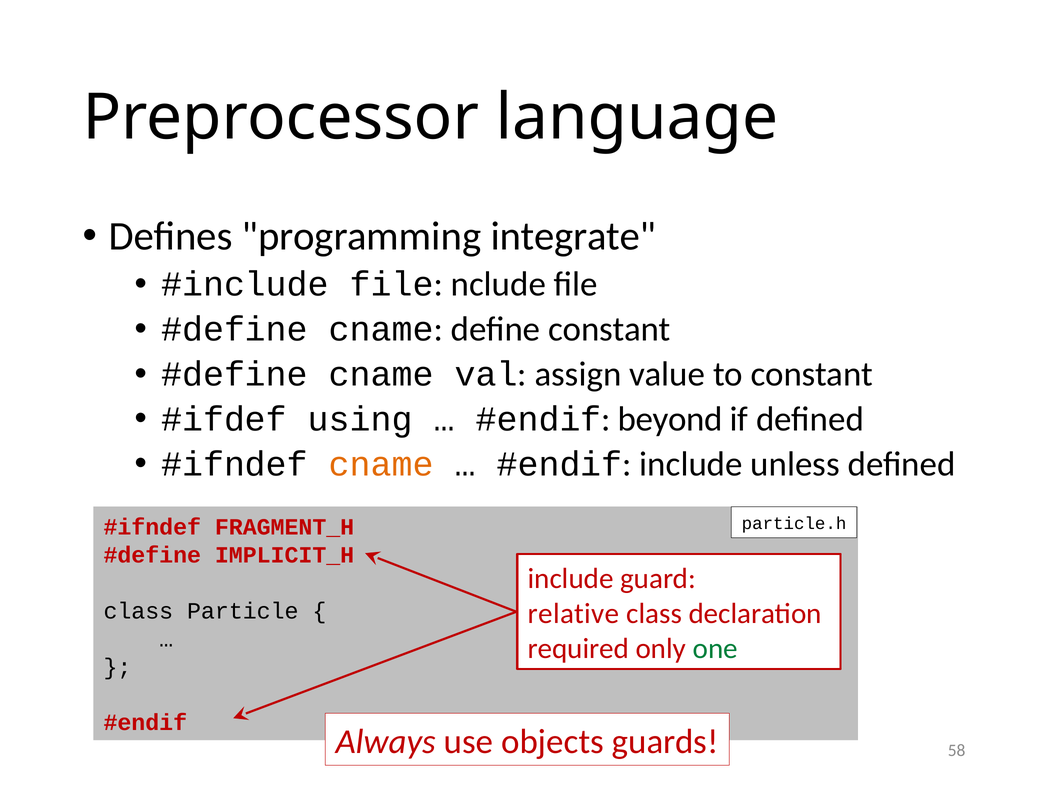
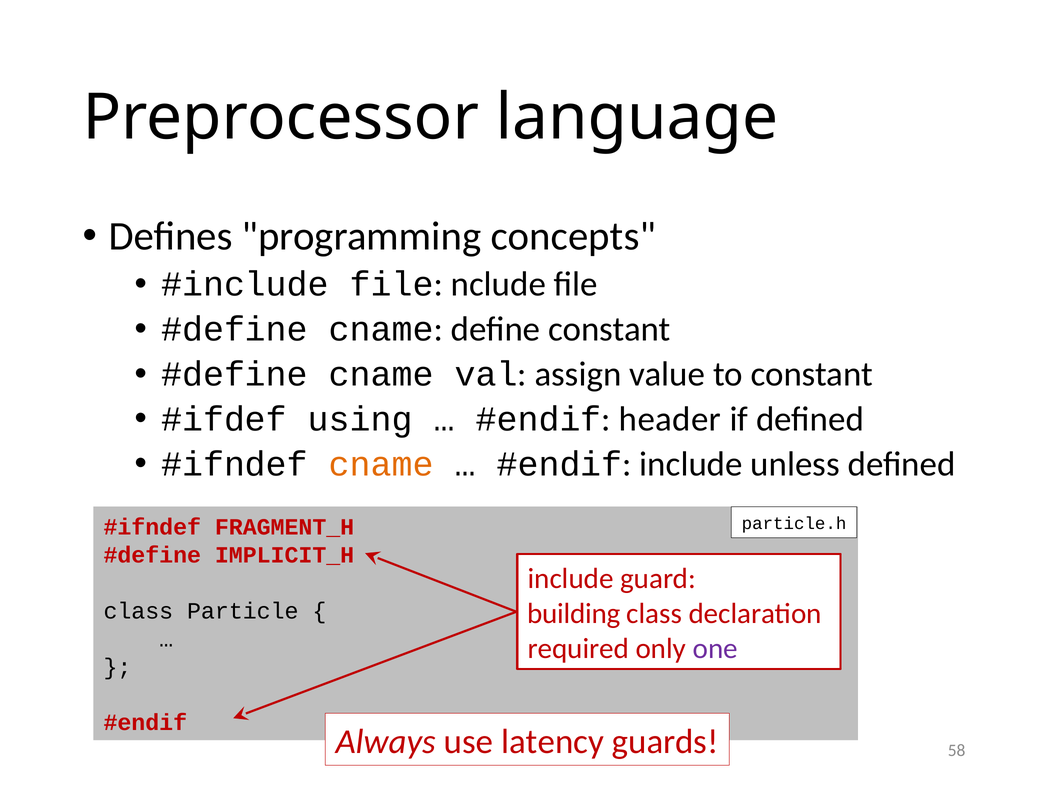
integrate: integrate -> concepts (573, 236)
beyond: beyond -> header (670, 419)
relative: relative -> building (574, 613)
one colour: green -> purple (715, 648)
objects: objects -> latency (553, 742)
